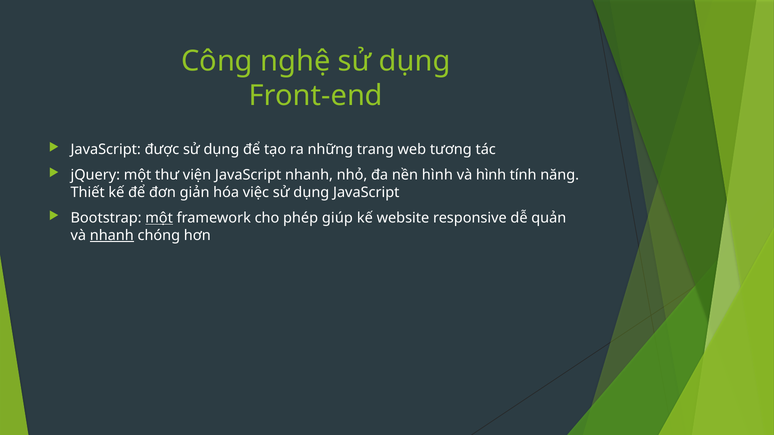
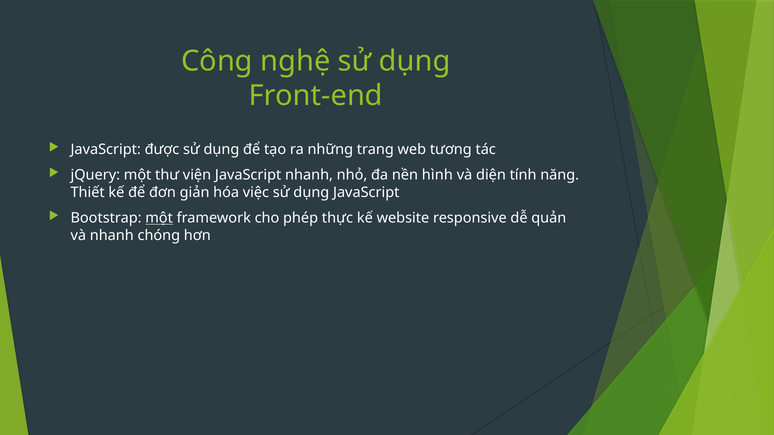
và hình: hình -> diện (491, 175)
giúp: giúp -> thực (337, 218)
nhanh underline: present -> none (112, 236)
